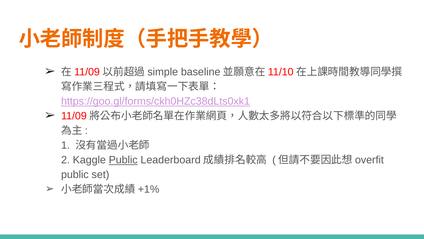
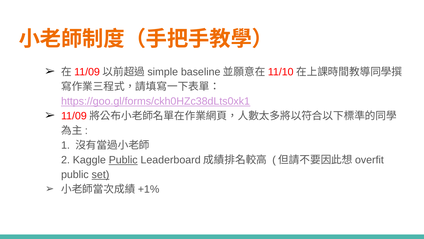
set underline: none -> present (100, 174)
